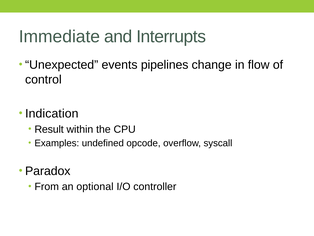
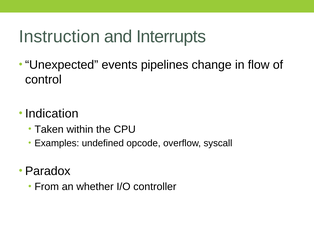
Immediate: Immediate -> Instruction (59, 37)
Result: Result -> Taken (49, 129)
optional: optional -> whether (95, 186)
